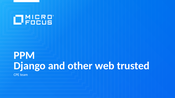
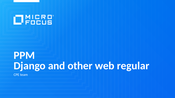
trusted: trusted -> regular (133, 66)
